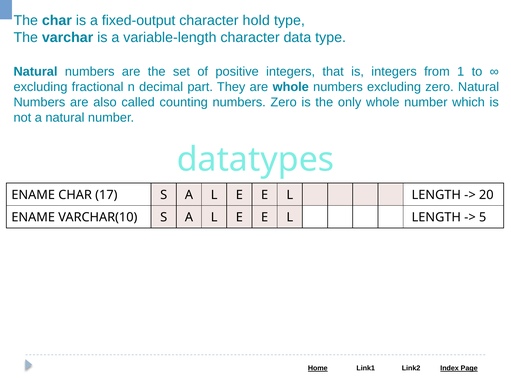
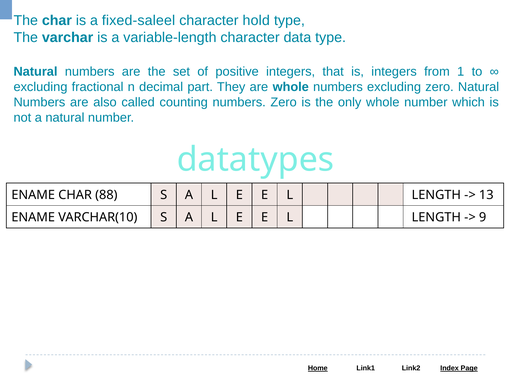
fixed-output: fixed-output -> fixed-saleel (139, 21)
17: 17 -> 88 (106, 195)
20: 20 -> 13 (486, 195)
5: 5 -> 9 (483, 218)
